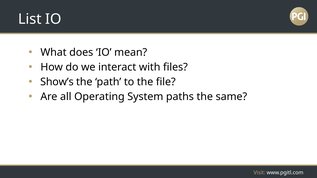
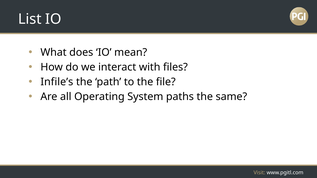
Show’s: Show’s -> Infile’s (57, 82)
